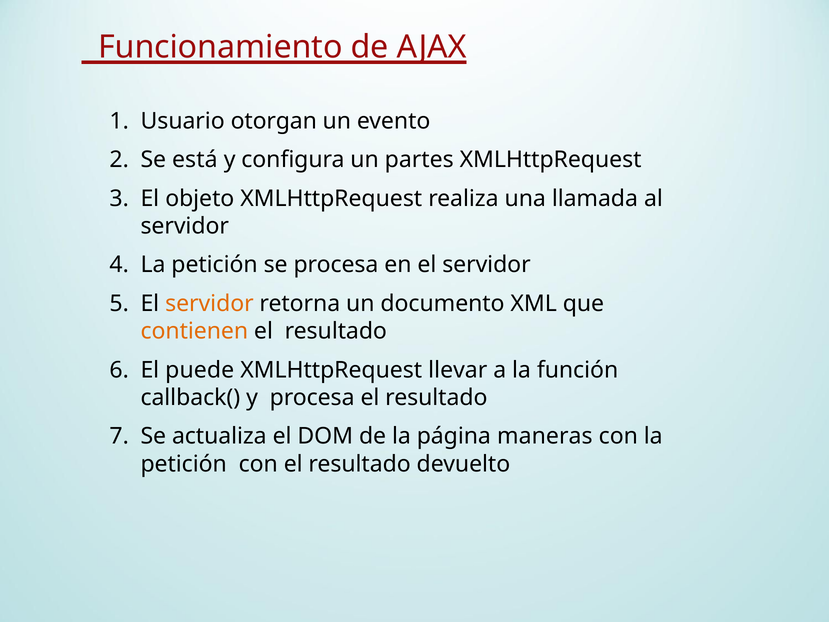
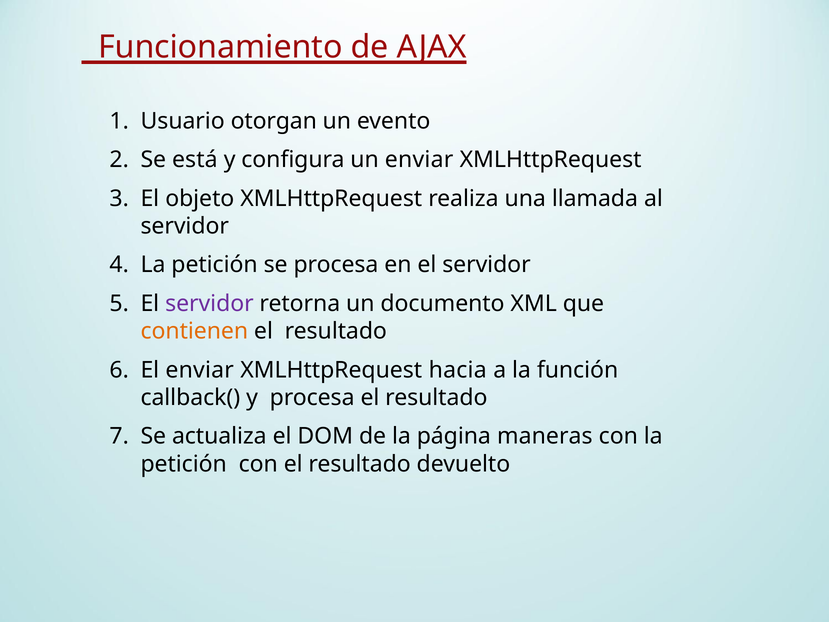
un partes: partes -> enviar (419, 160)
servidor colour: orange -> purple (209, 303)
El puede: puede -> enviar (200, 370)
llevar: llevar -> hacia (458, 370)
